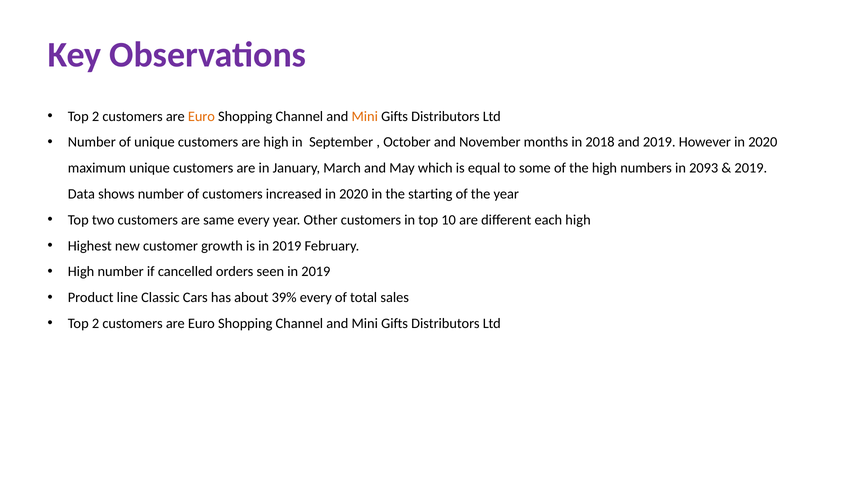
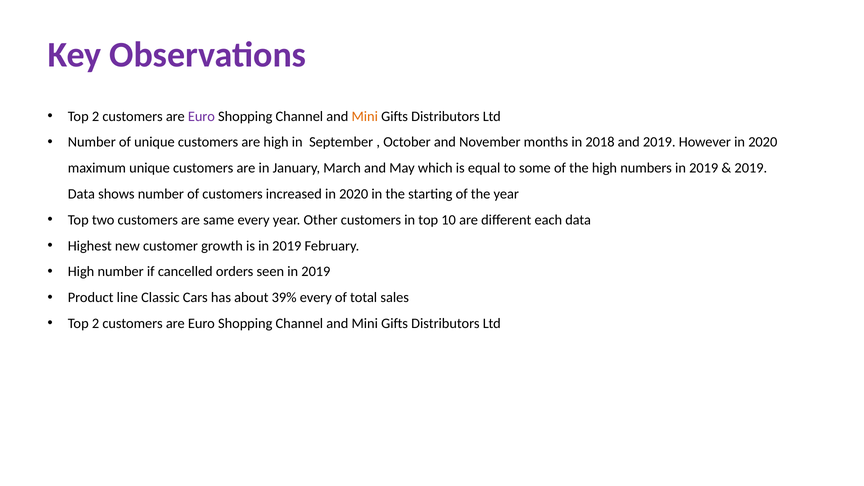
Euro colour: orange -> purple (201, 116)
numbers in 2093: 2093 -> 2019 (704, 168)
each high: high -> data (578, 220)
